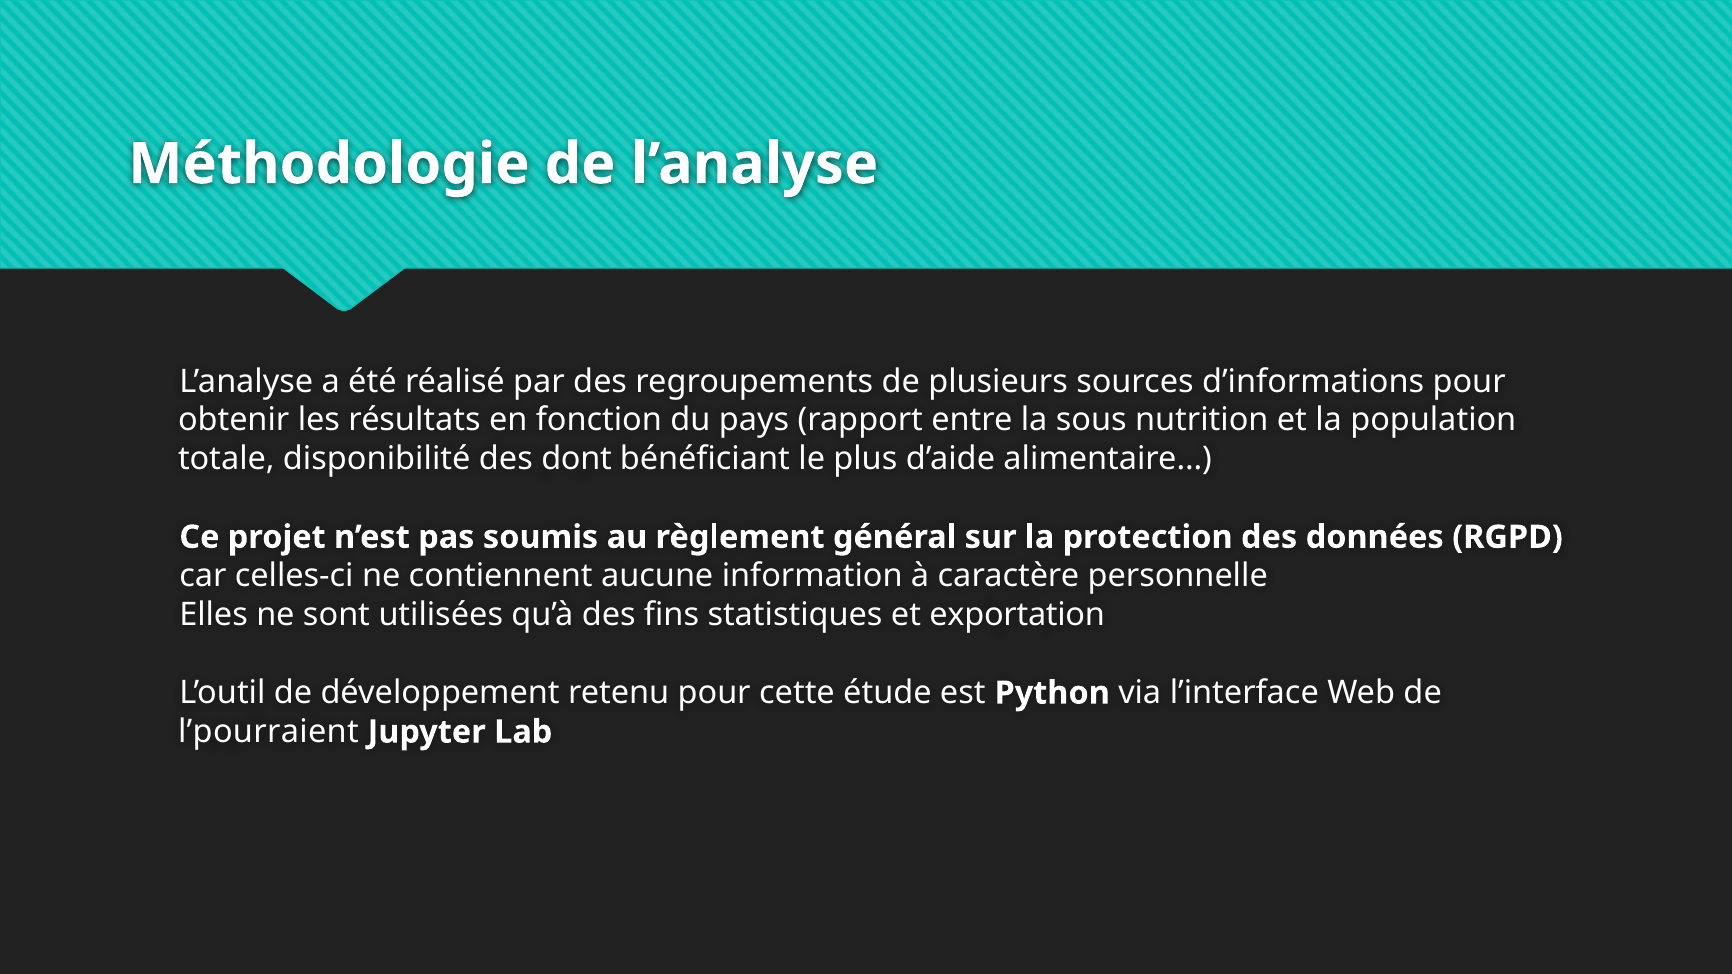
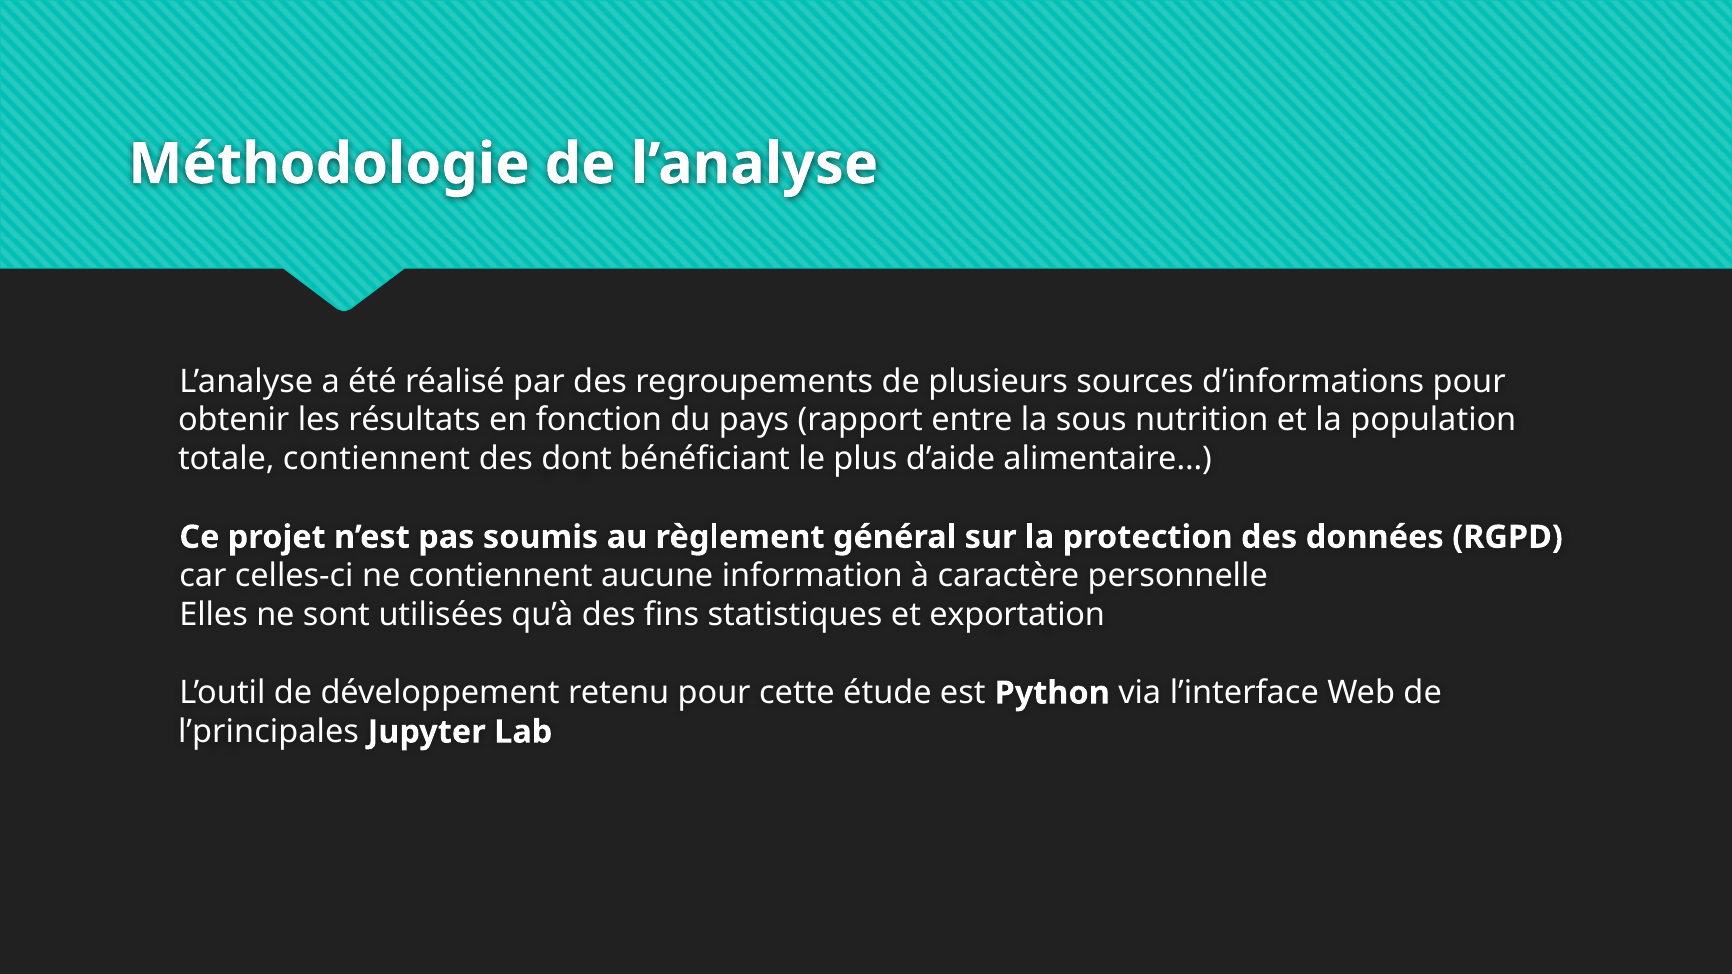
totale disponibilité: disponibilité -> contiennent (377, 459)
l’pourraient: l’pourraient -> l’principales (269, 732)
